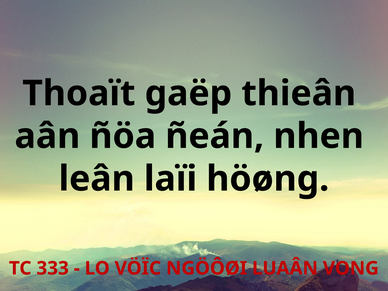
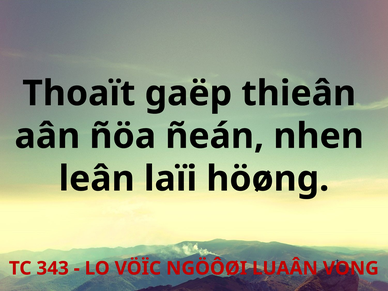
333: 333 -> 343 (53, 268)
